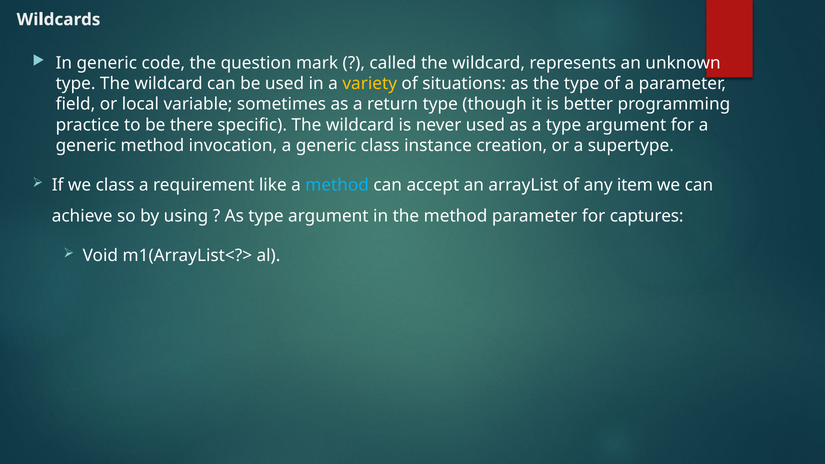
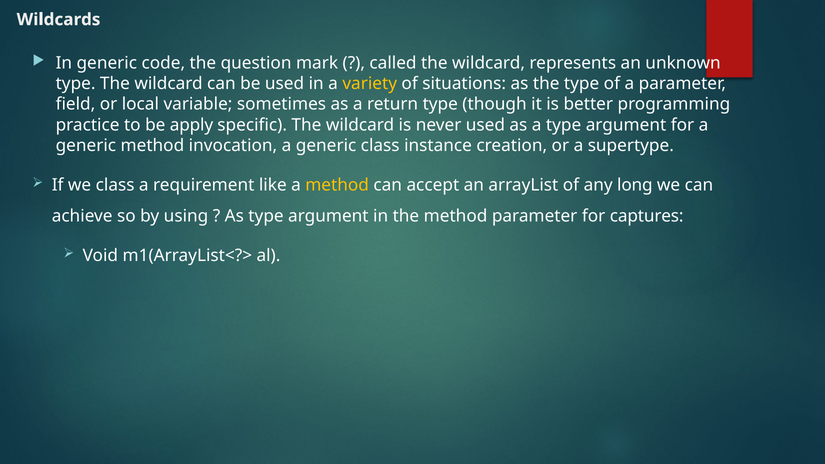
there: there -> apply (191, 125)
method colour: light blue -> yellow (337, 185)
item: item -> long (635, 185)
